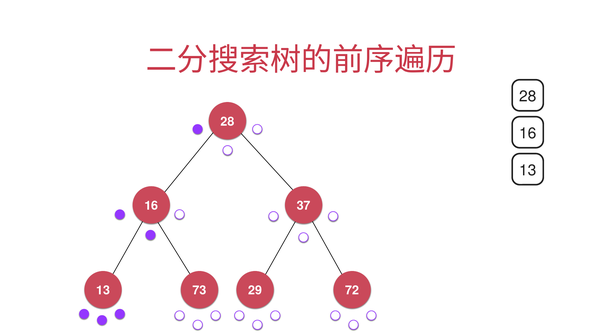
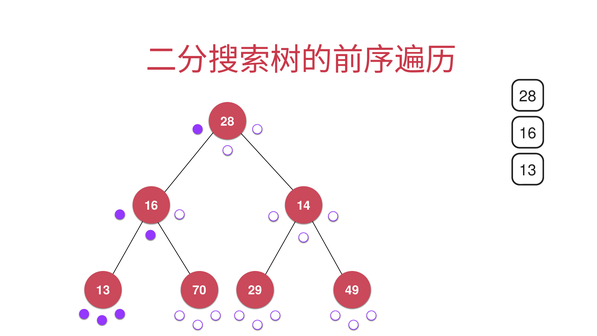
37: 37 -> 14 (304, 206)
73: 73 -> 70 (199, 290)
72: 72 -> 49 (352, 290)
